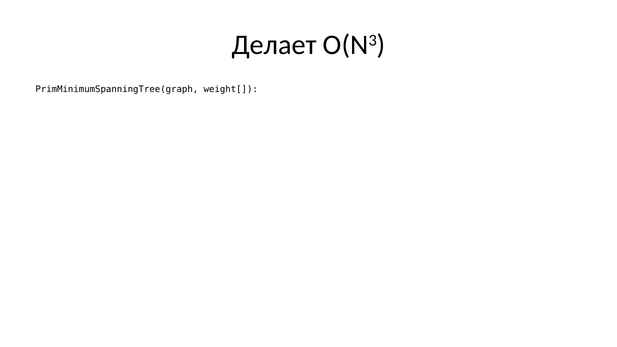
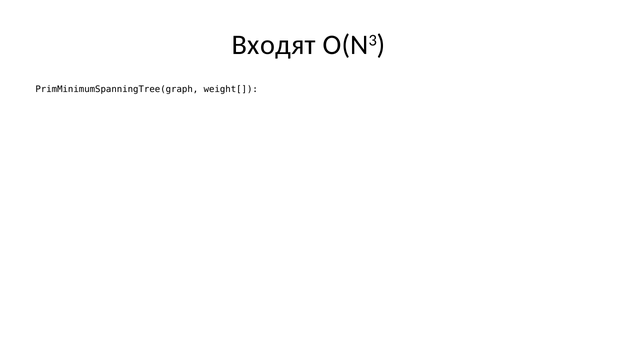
Делает: Делает -> Входят (274, 45)
